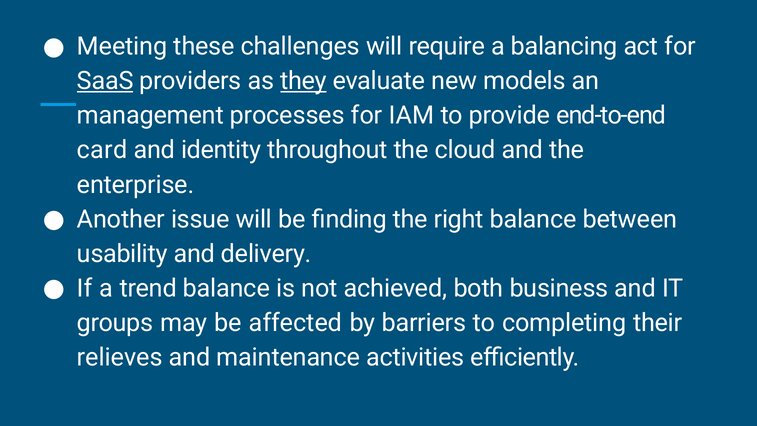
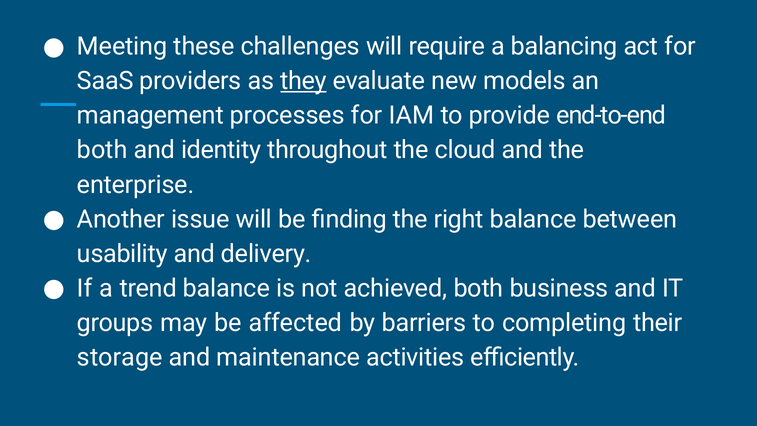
SaaS underline: present -> none (105, 81)
card: card -> both (102, 150)
relieves: relieves -> storage (120, 357)
